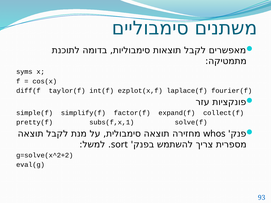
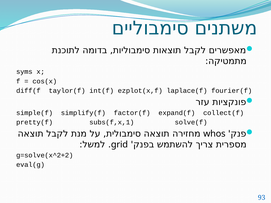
sort: sort -> grid (119, 145)
